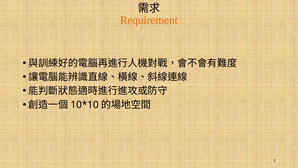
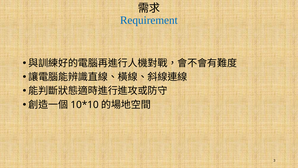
Requirement colour: orange -> blue (149, 20)
